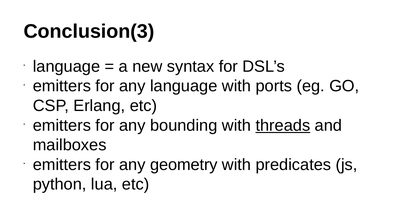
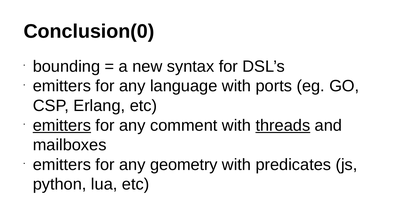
Conclusion(3: Conclusion(3 -> Conclusion(0 (89, 31)
language: language -> bounding (66, 66)
emitters underline: none -> present (62, 125)
bounding: bounding -> comment (184, 125)
